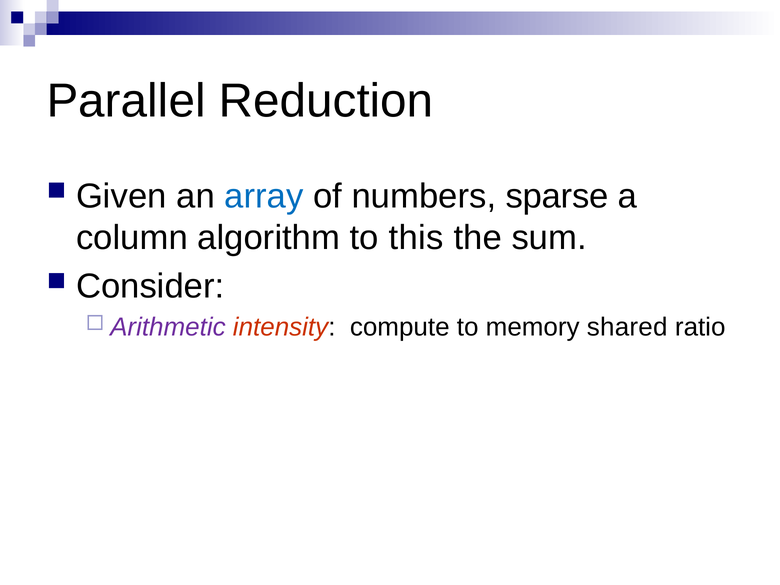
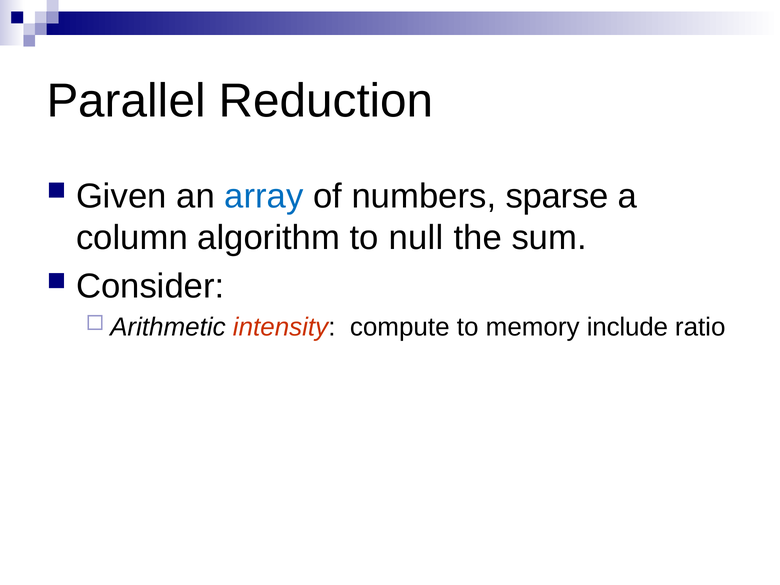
this: this -> null (416, 238)
Arithmetic colour: purple -> black (168, 327)
shared: shared -> include (627, 327)
